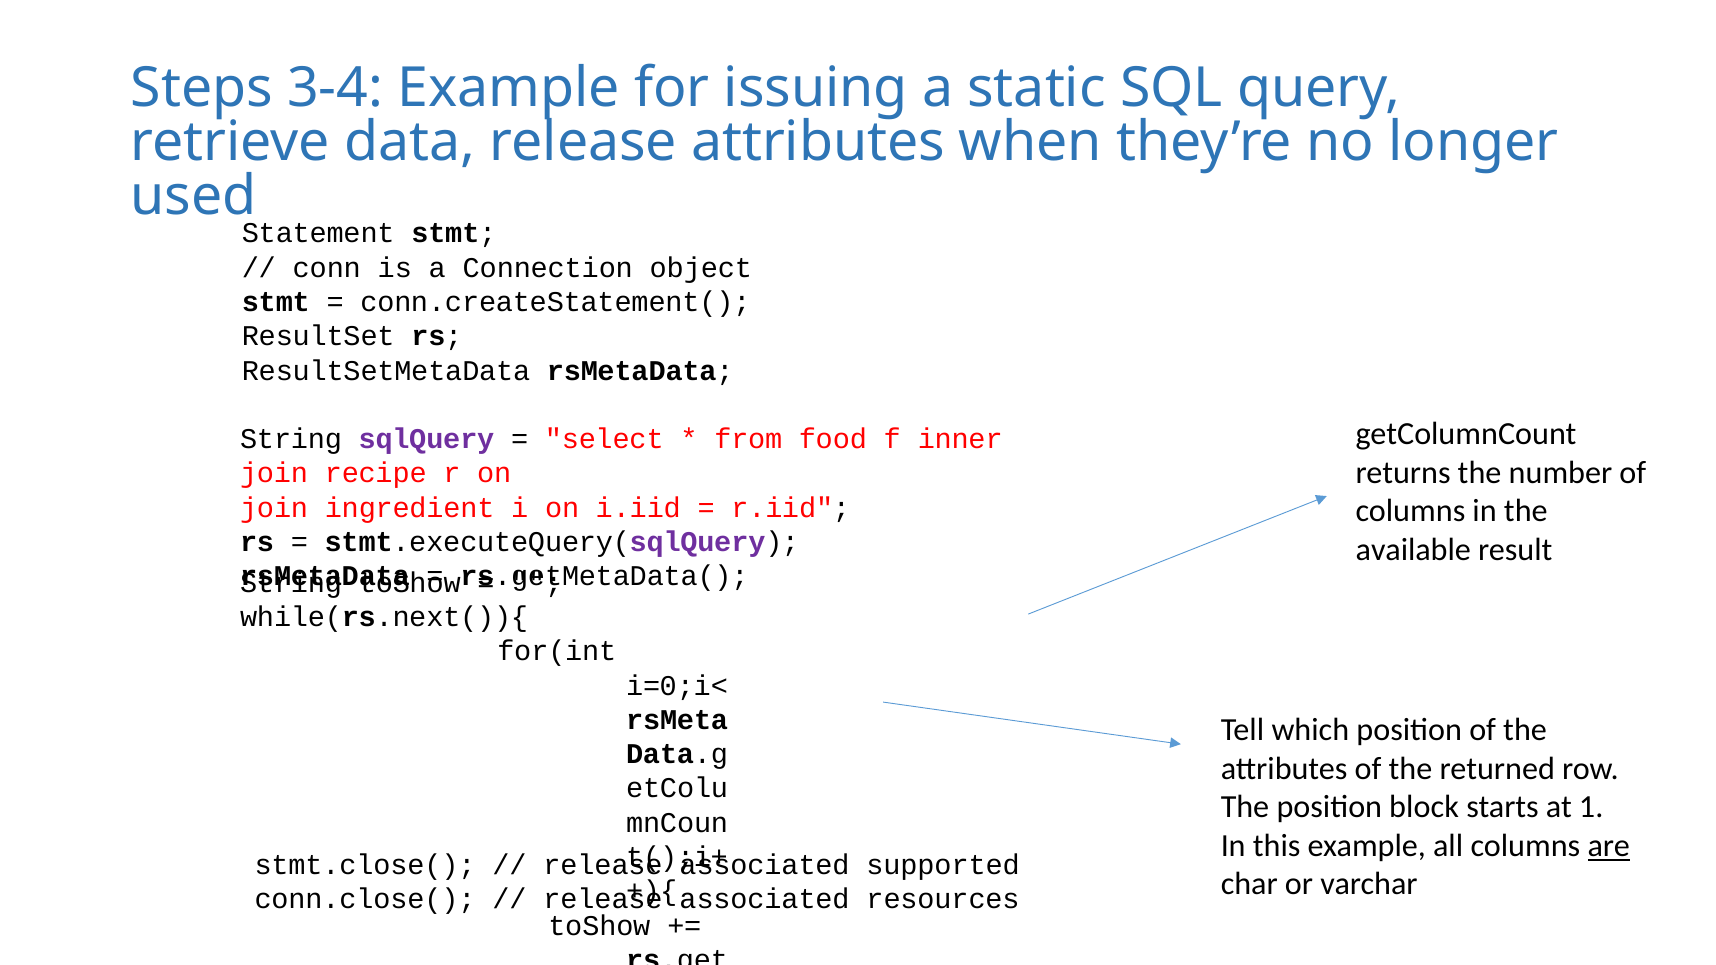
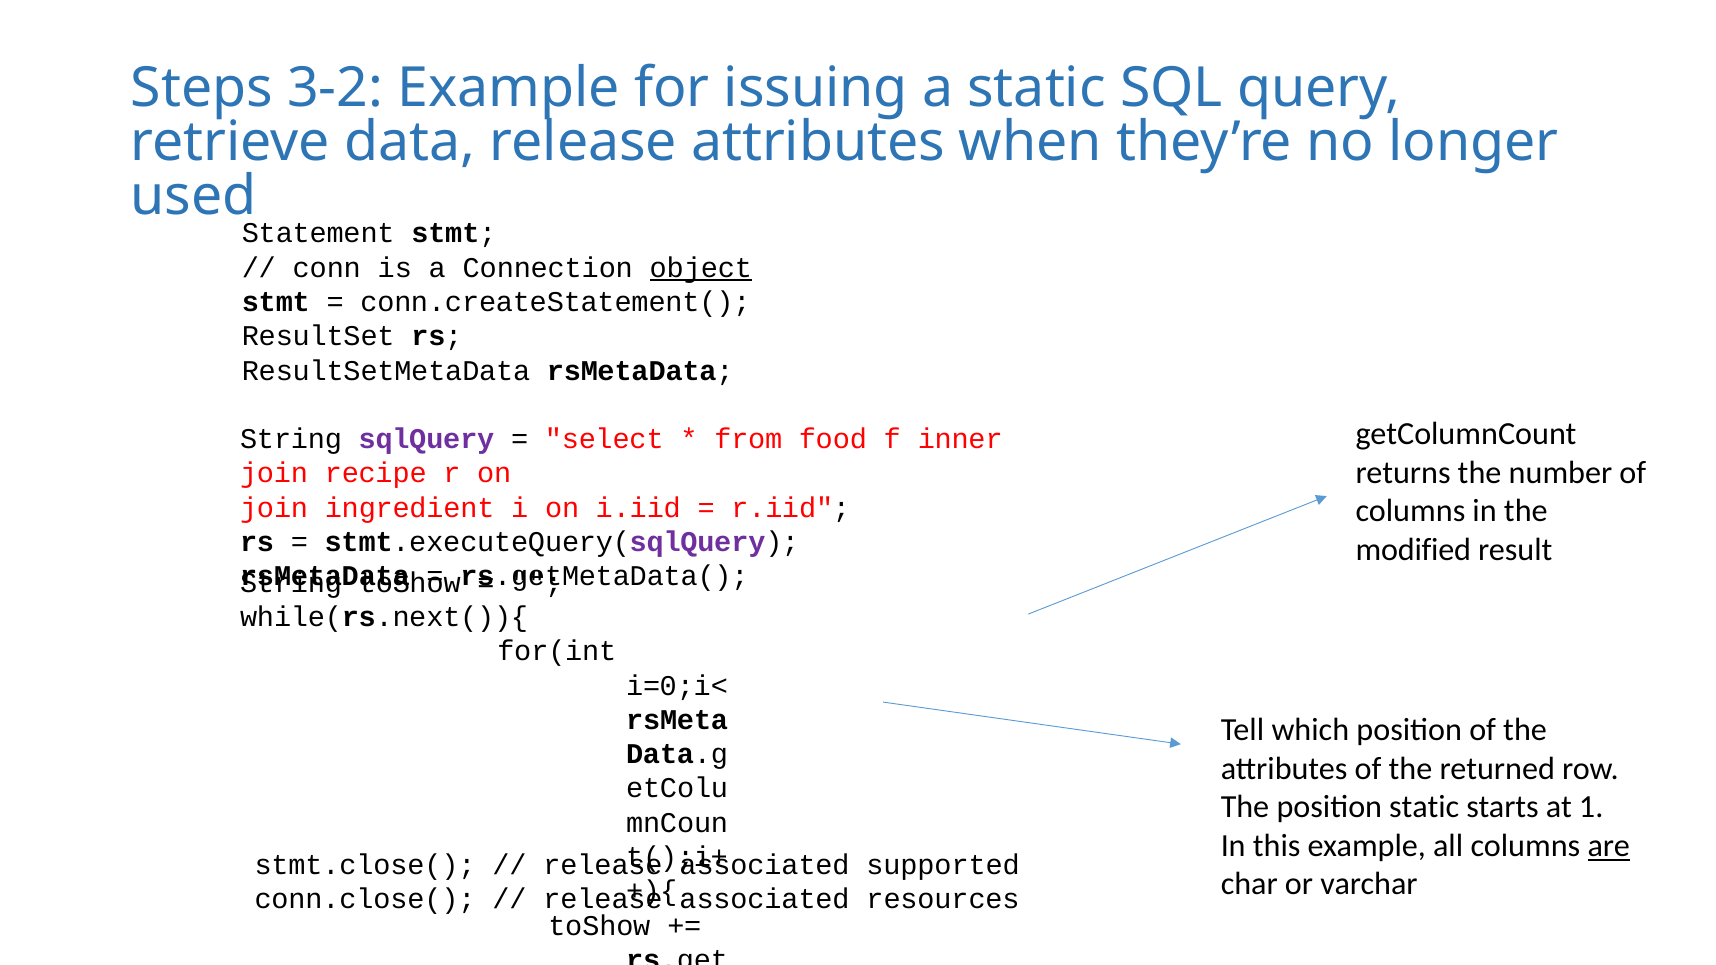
3-4: 3-4 -> 3-2 (335, 89)
object underline: none -> present (701, 268)
available: available -> modified (1413, 550)
position block: block -> static (1424, 807)
